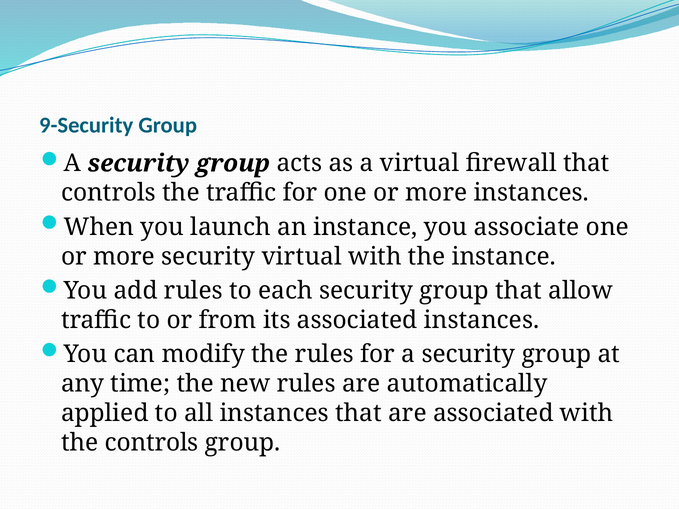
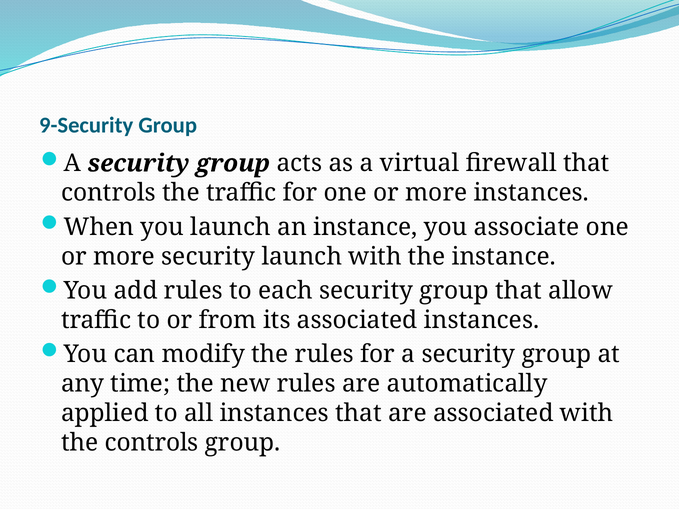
security virtual: virtual -> launch (302, 257)
